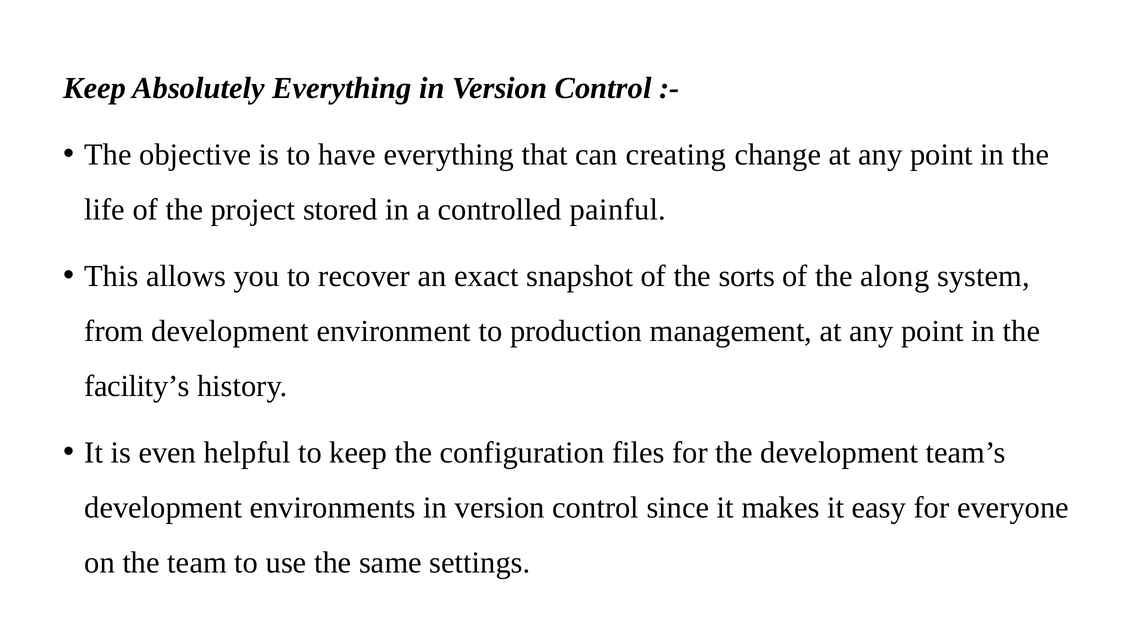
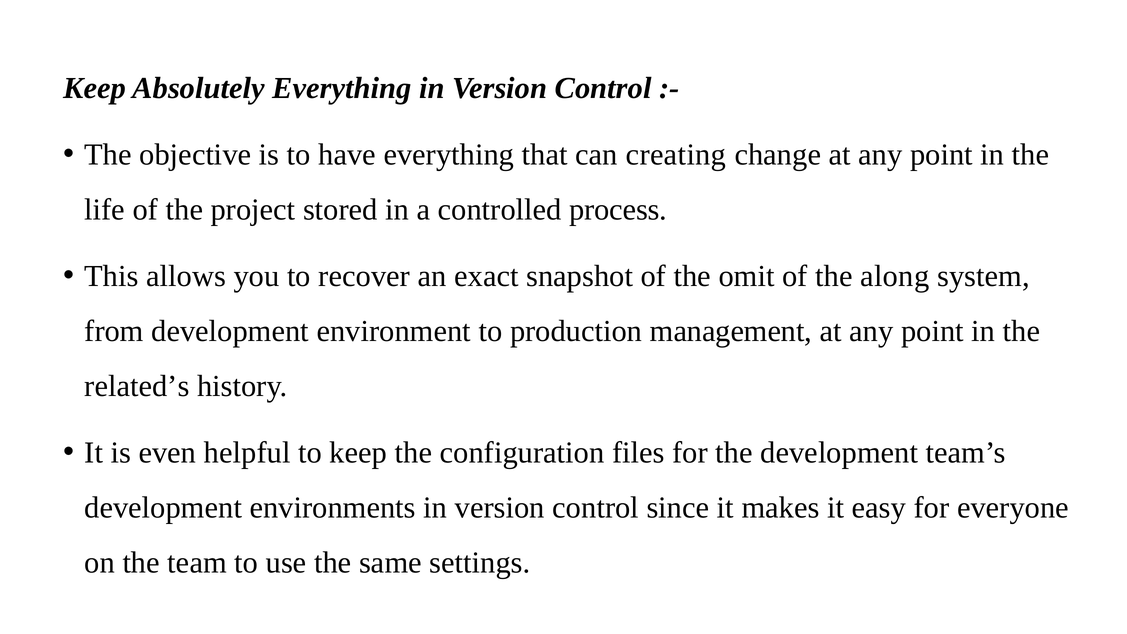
painful: painful -> process (618, 210)
sorts: sorts -> omit (747, 276)
facility’s: facility’s -> related’s (137, 386)
